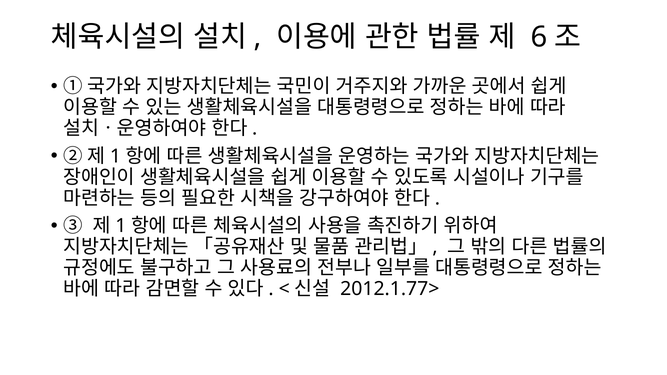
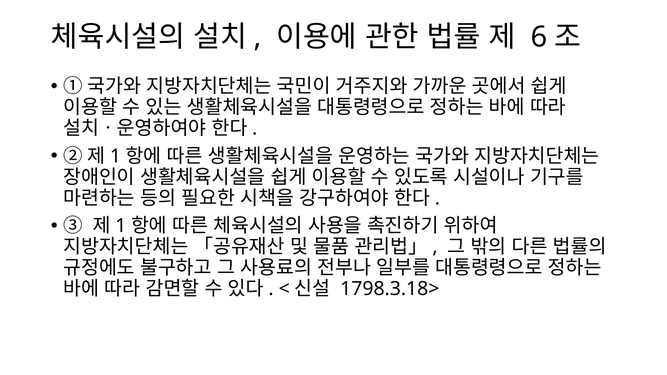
2012.1.77>: 2012.1.77> -> 1798.3.18> (390, 289)
